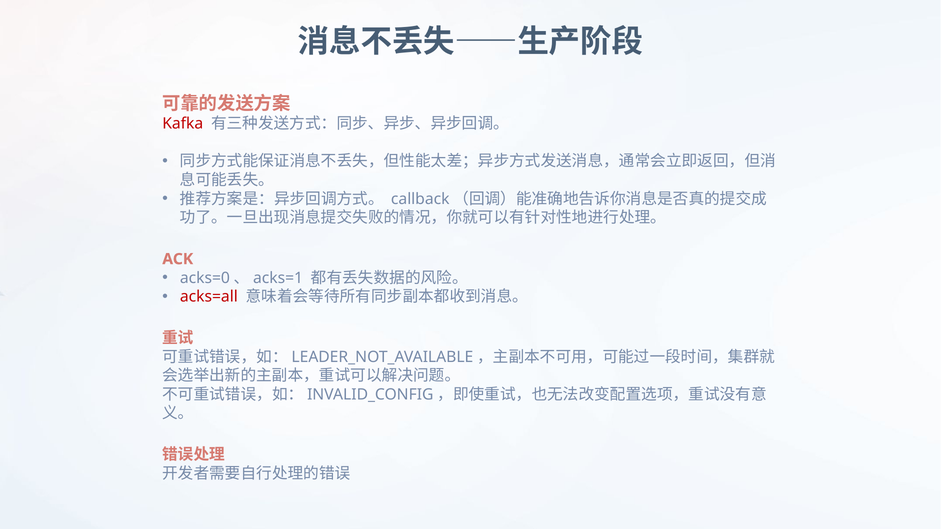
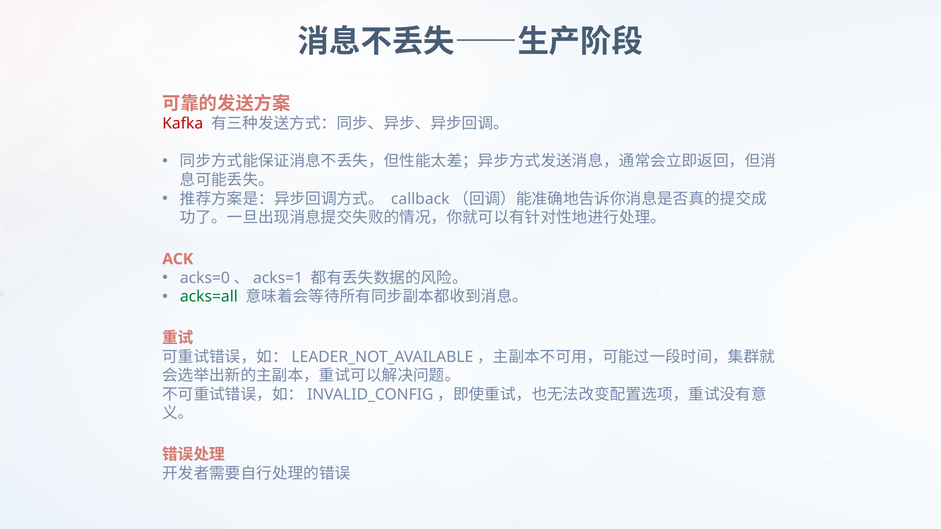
acks=all colour: red -> green (209, 297)
